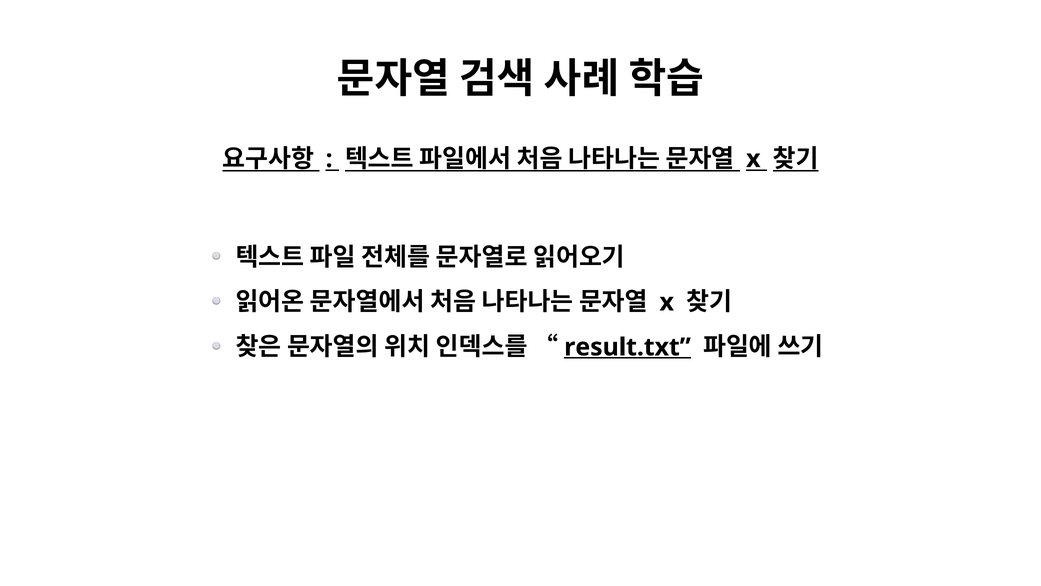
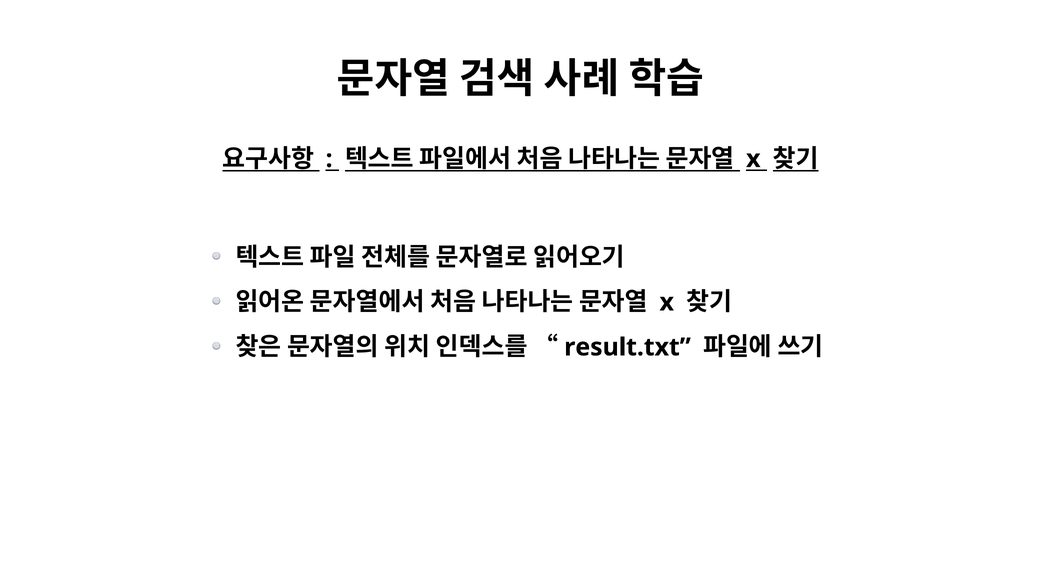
result.txt underline: present -> none (628, 347)
